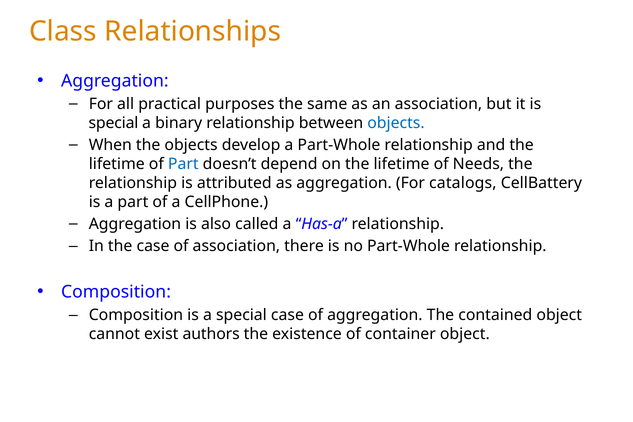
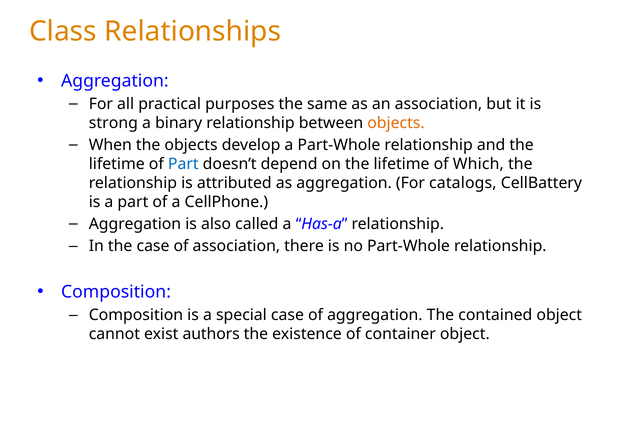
special: special -> strong (113, 123)
objects colour: blue -> orange (396, 123)
Needs: Needs -> Which (478, 164)
